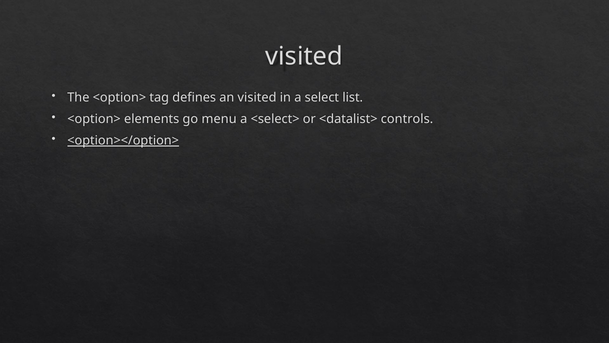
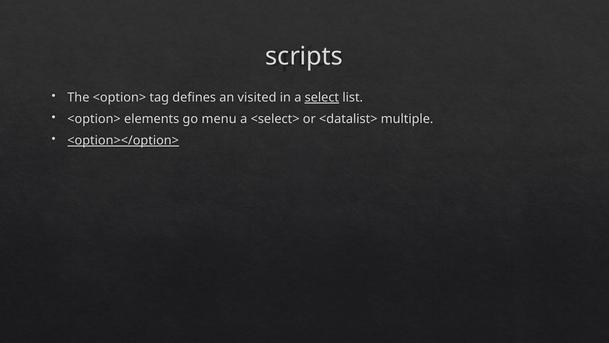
visited: visited -> scripts (304, 56)
select underline: none -> present (322, 97)
controls: controls -> multiple (407, 119)
